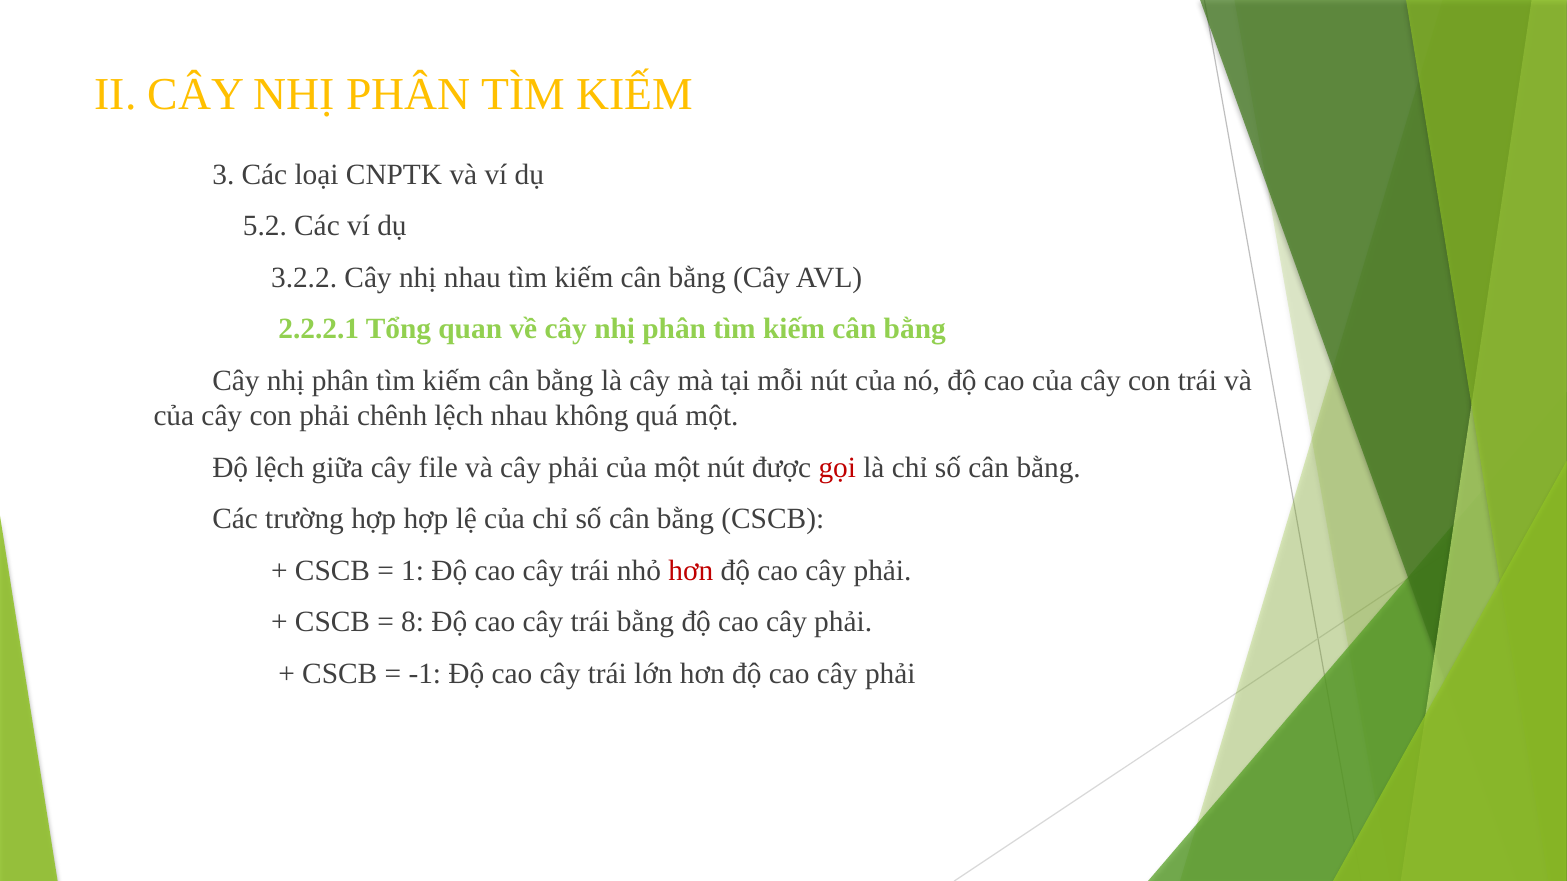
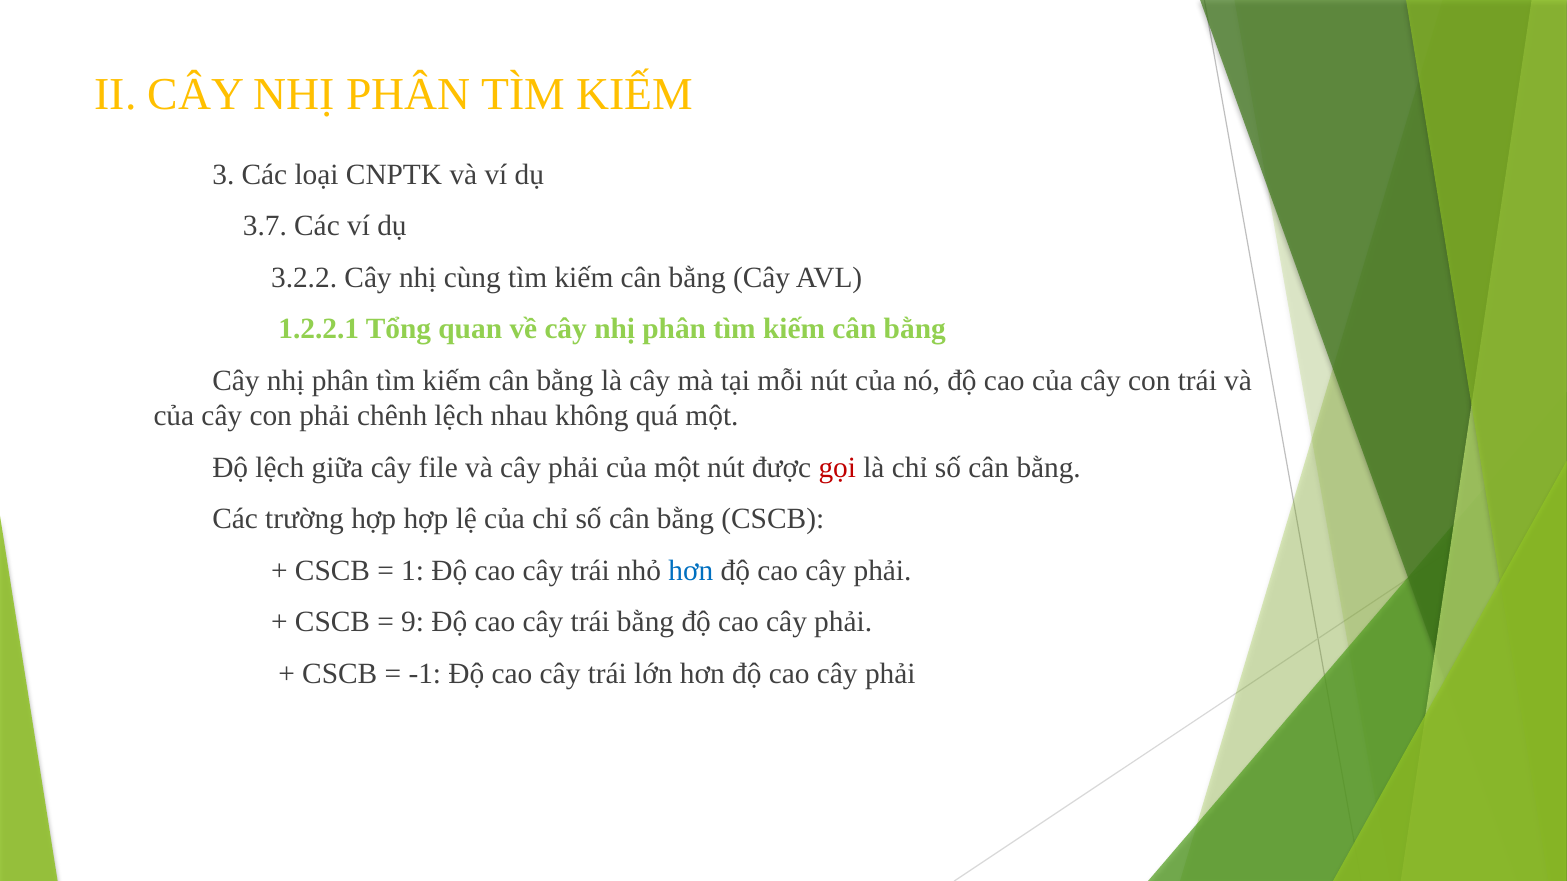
5.2: 5.2 -> 3.7 (265, 226)
nhị nhau: nhau -> cùng (472, 278)
2.2.2.1: 2.2.2.1 -> 1.2.2.1 (319, 329)
hơn colour: red -> blue (691, 571)
8: 8 -> 9 (413, 622)
